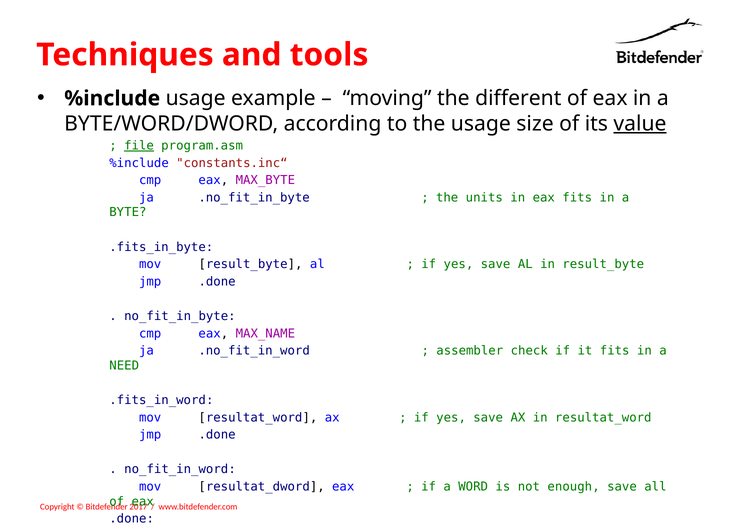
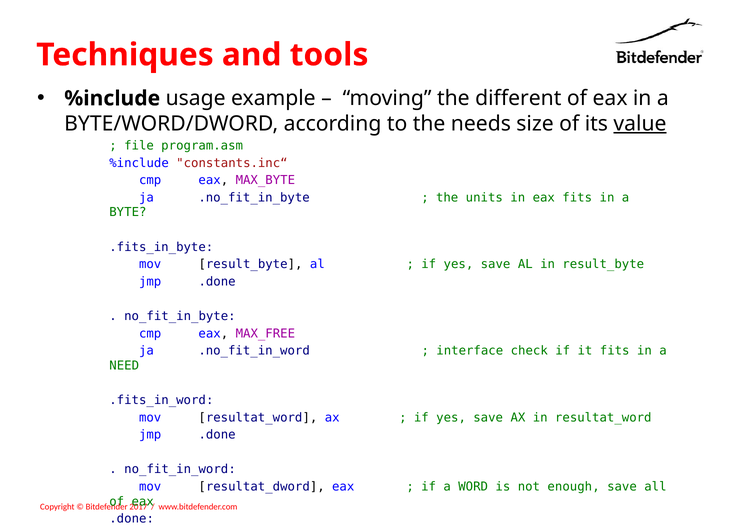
the usage: usage -> needs (481, 124)
file underline: present -> none (139, 146)
MAX_NAME: MAX_NAME -> MAX_FREE (265, 333)
assembler: assembler -> interface (470, 350)
